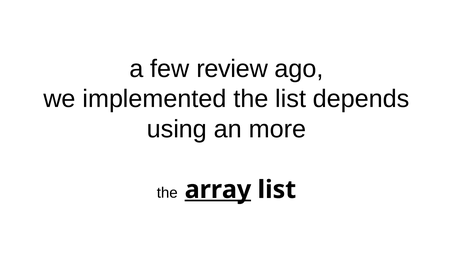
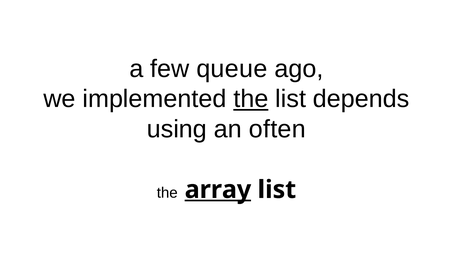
review: review -> queue (232, 69)
the underline: none -> present (251, 99)
more: more -> often (277, 129)
